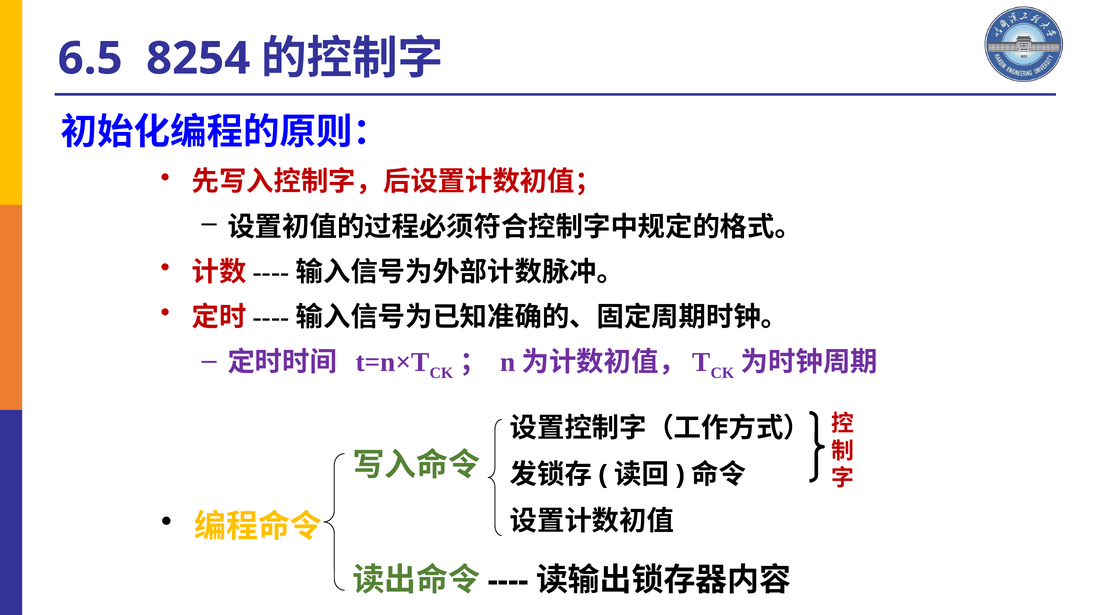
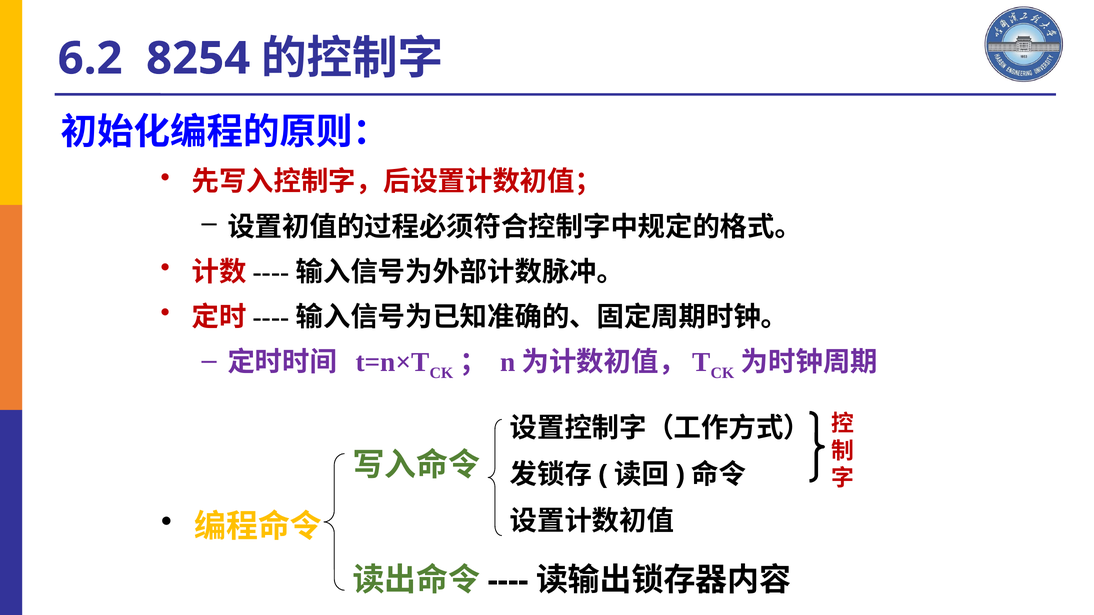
6.5: 6.5 -> 6.2 (90, 59)
